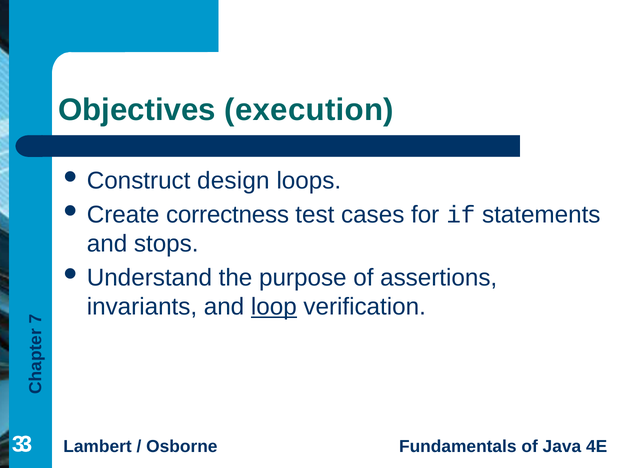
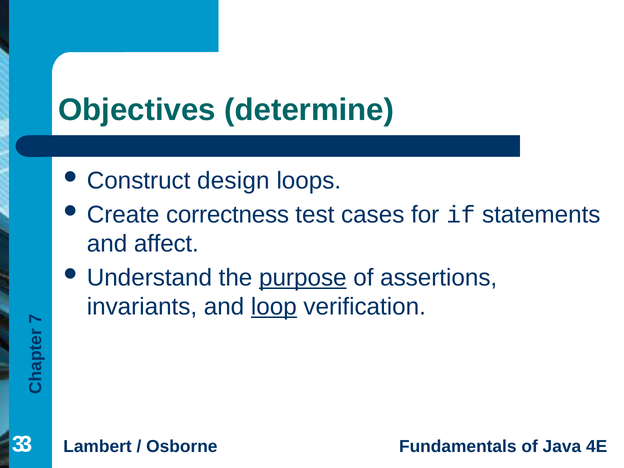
execution: execution -> determine (309, 110)
stops: stops -> affect (166, 244)
purpose underline: none -> present (303, 278)
